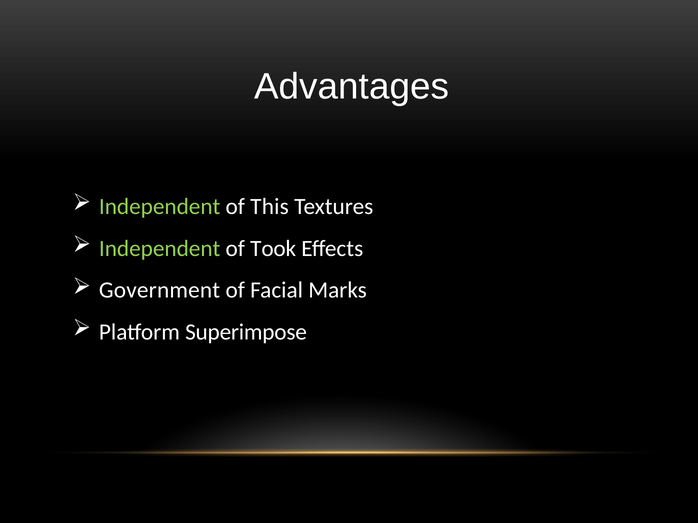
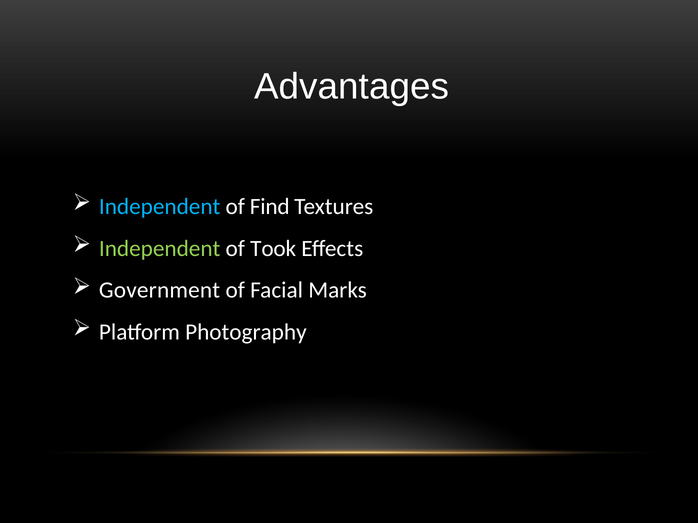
Independent colour: light green -> light blue (160, 207)
This: This -> Find (270, 207)
Superimpose: Superimpose -> Photography (246, 332)
